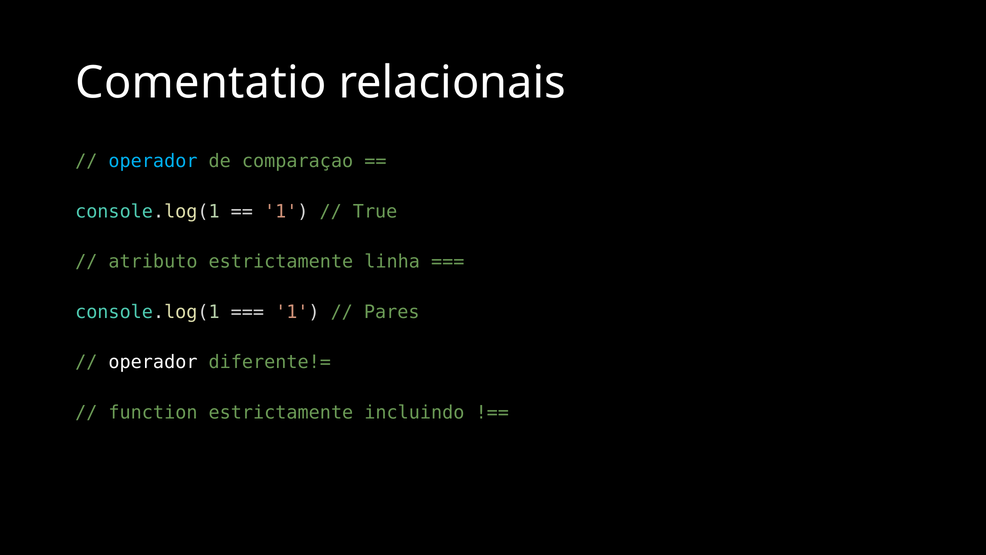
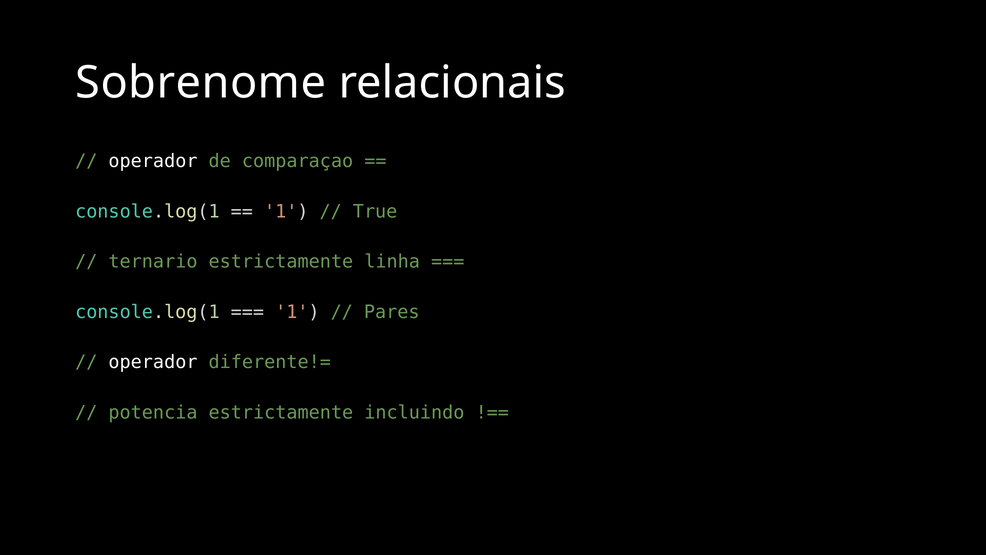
Comentatio: Comentatio -> Sobrenome (201, 83)
operador colour: light blue -> white (153, 161)
atributo: atributo -> ternario (153, 262)
function: function -> potencia (153, 412)
